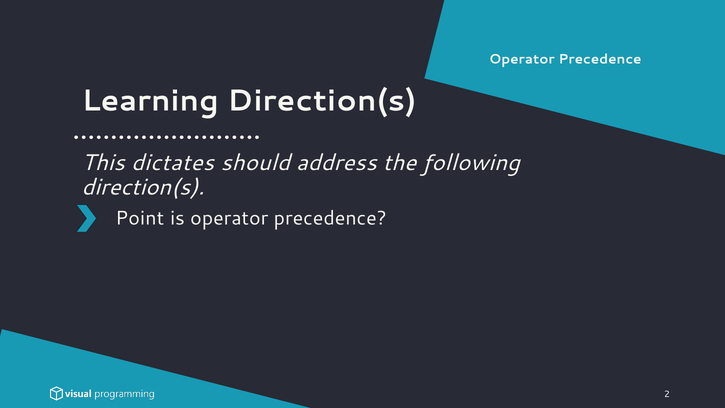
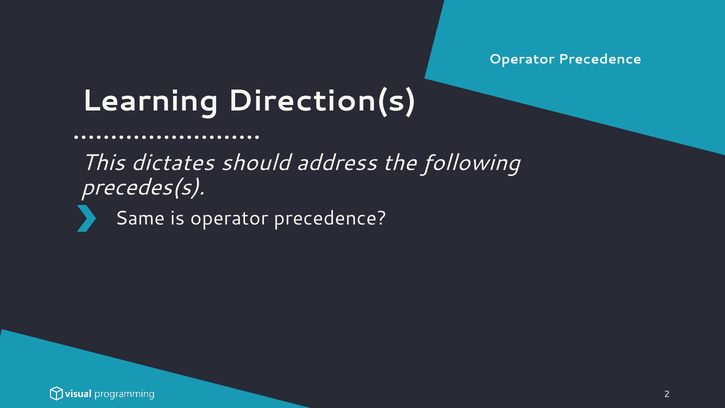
direction(s: direction(s -> precedes(s (143, 187)
Point: Point -> Same (140, 218)
